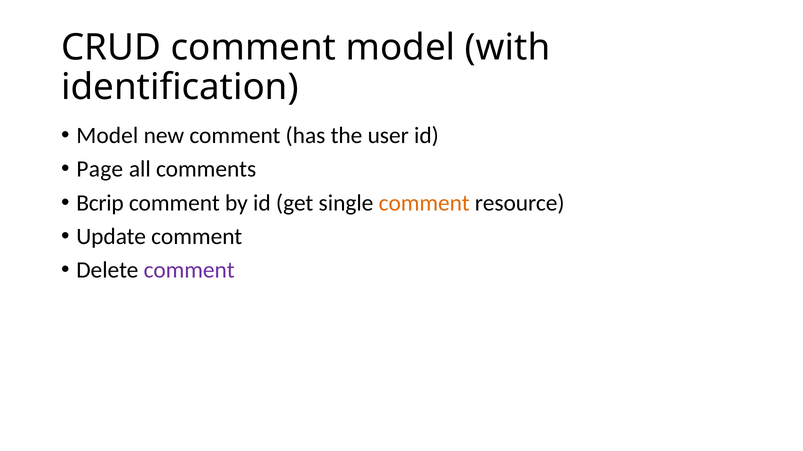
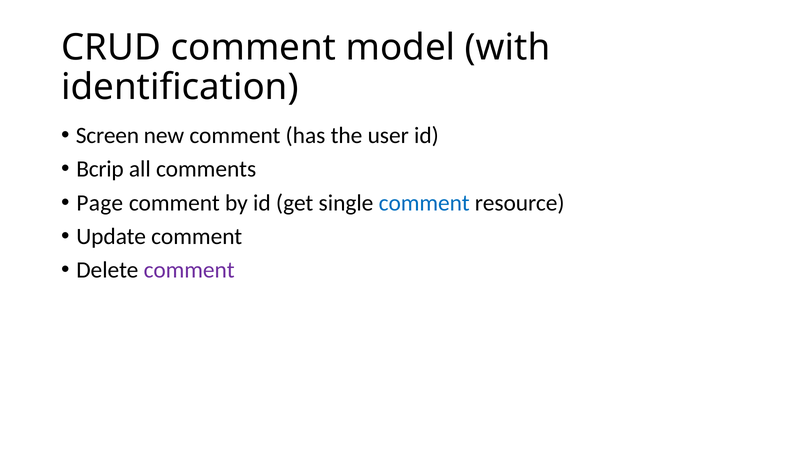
Model: Model -> Screen (107, 136)
Page: Page -> Bcrip (100, 169)
Bcrip: Bcrip -> Page (100, 203)
comment colour: orange -> blue (424, 203)
